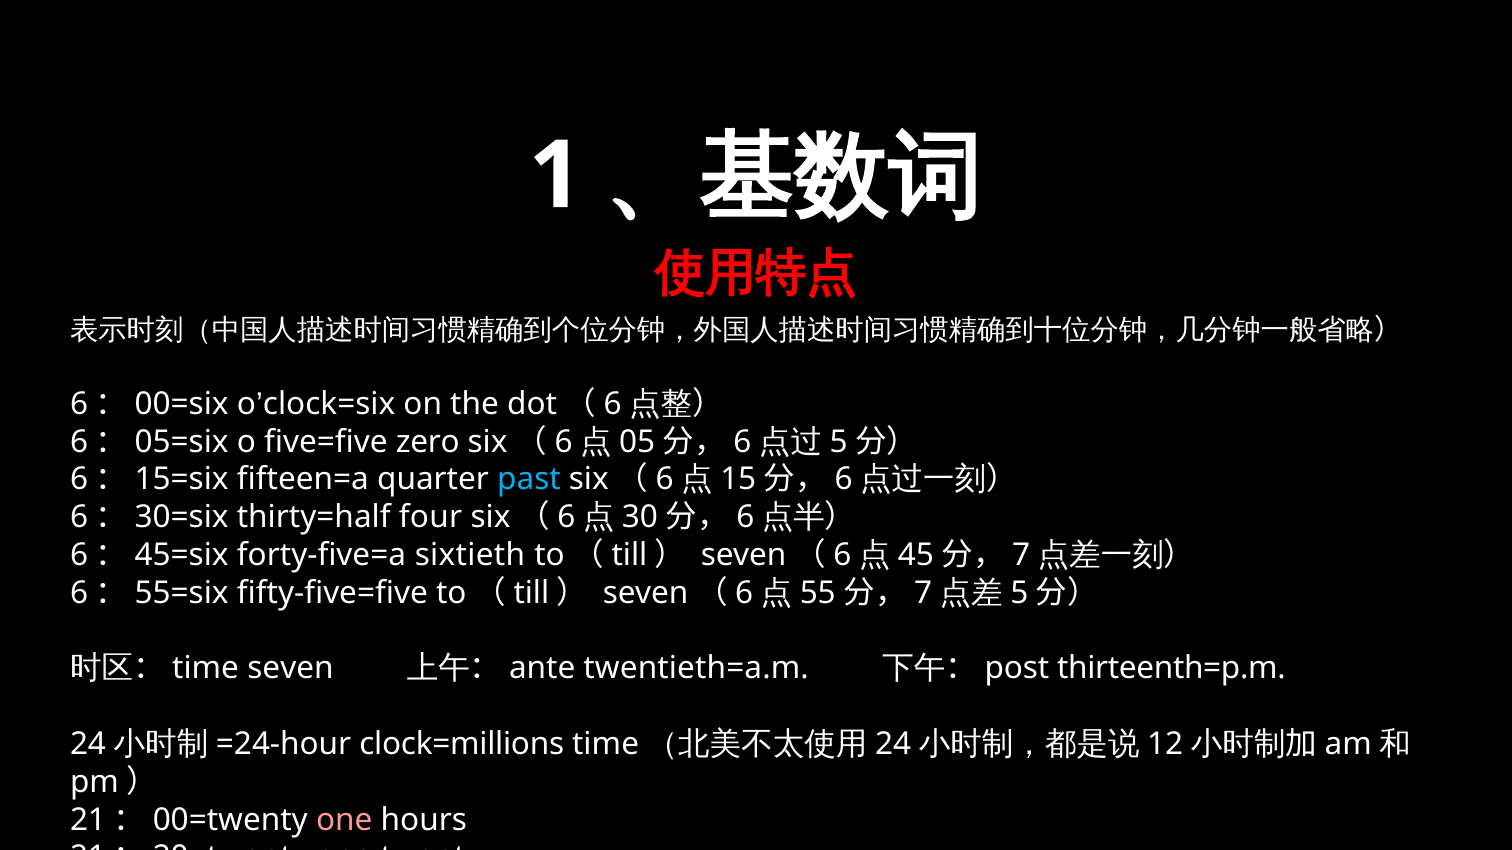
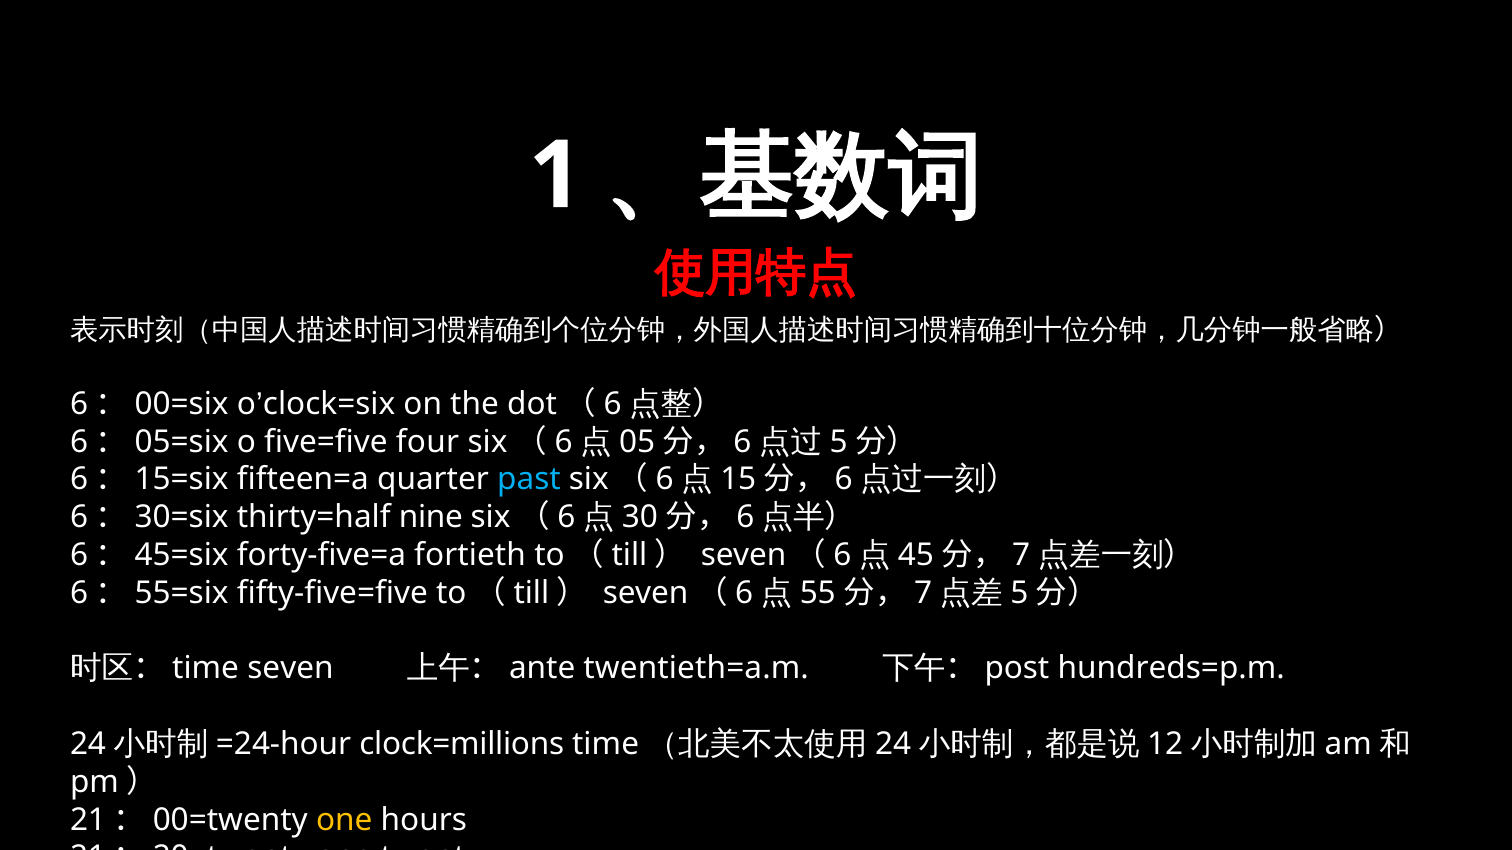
zero: zero -> four (427, 442)
four: four -> nine (431, 518)
sixtieth: sixtieth -> fortieth (470, 555)
thirteenth=p.m: thirteenth=p.m -> hundreds=p.m (1171, 669)
one colour: pink -> yellow (344, 820)
